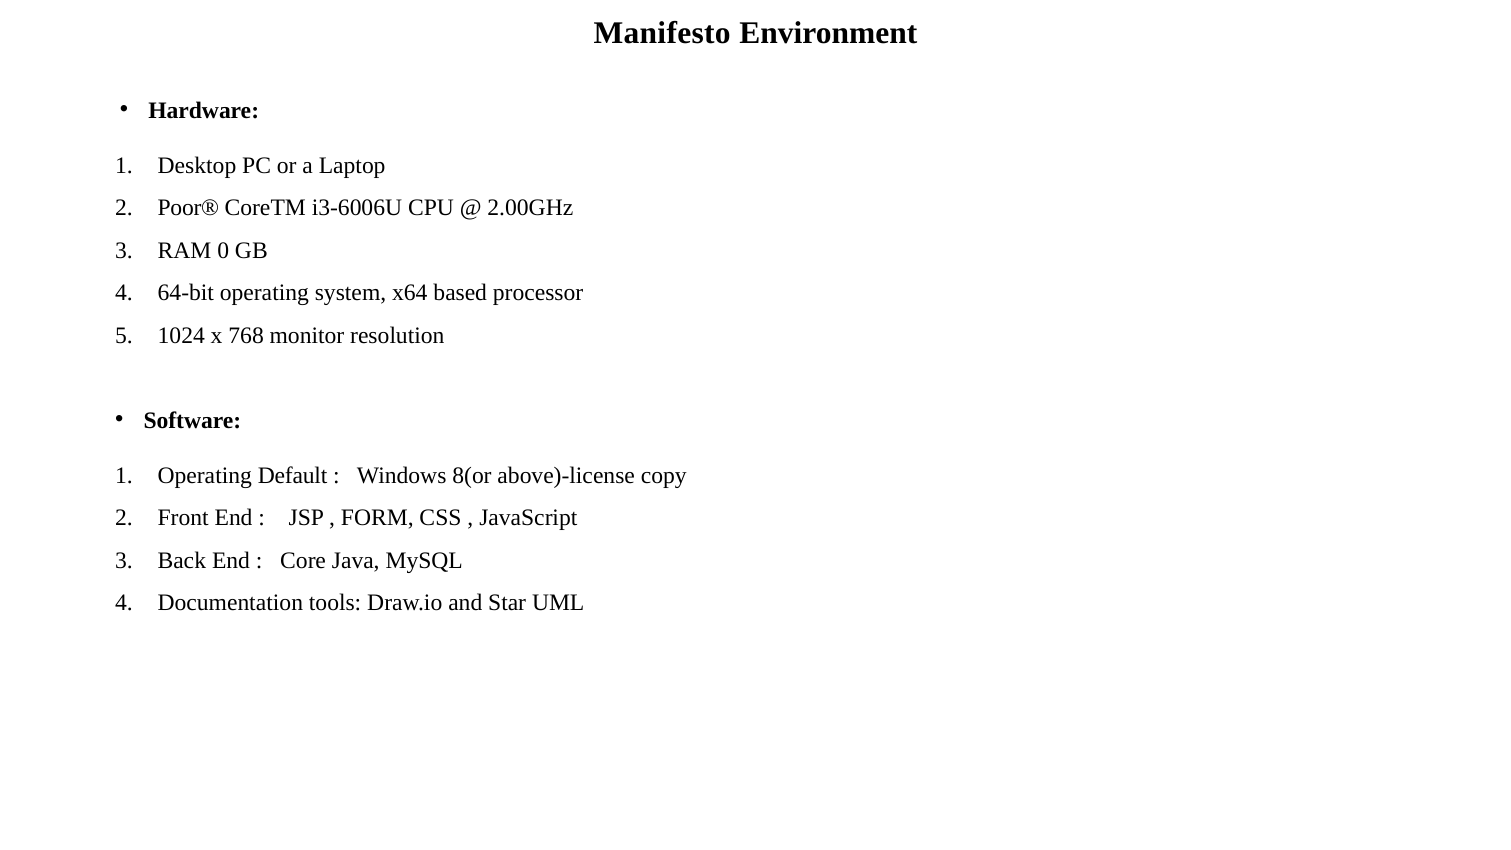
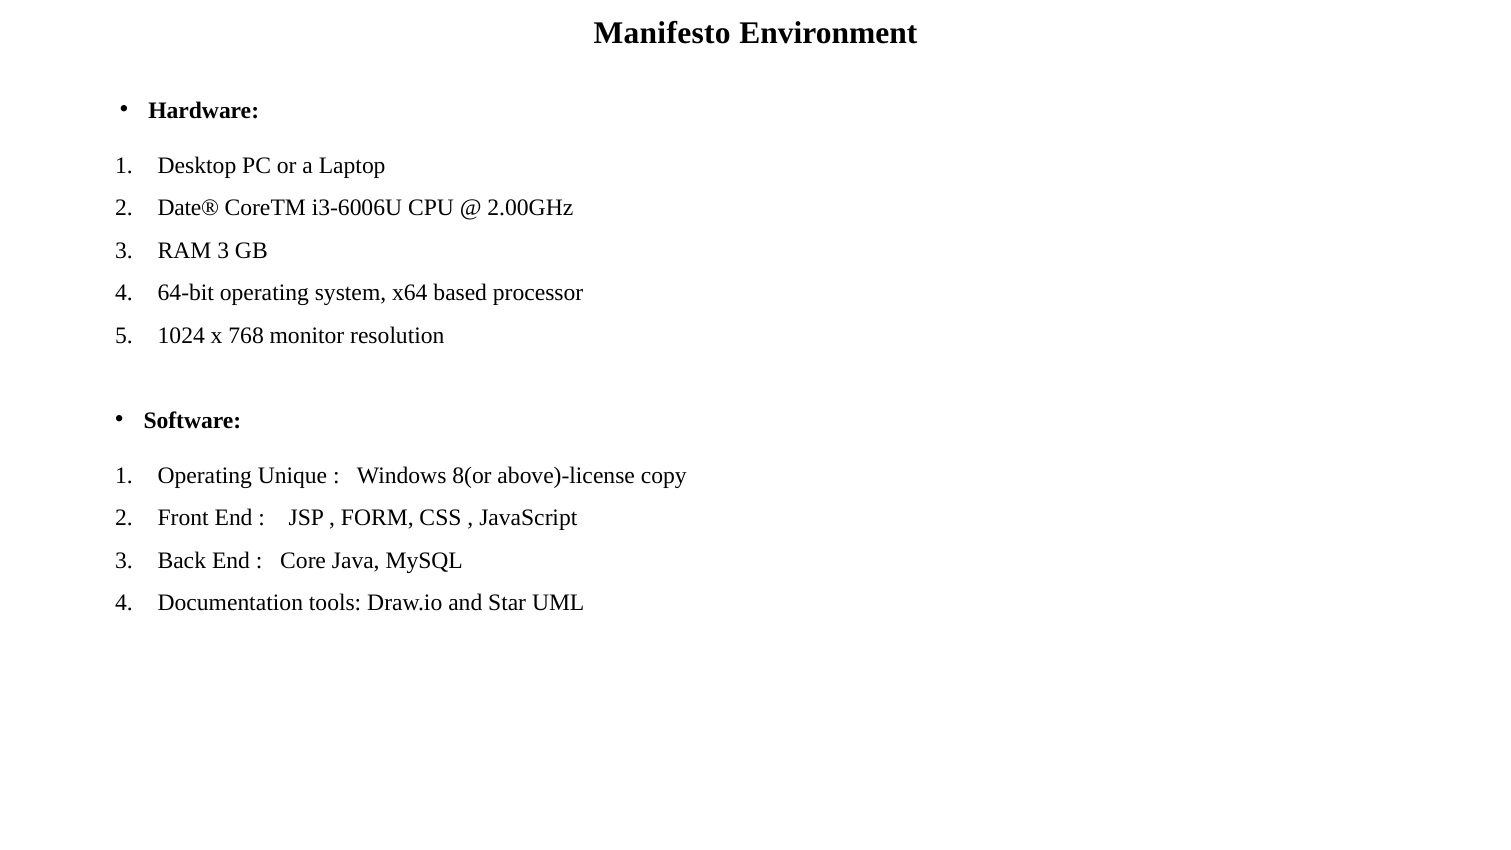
Poor®: Poor® -> Date® (188, 208)
RAM 0: 0 -> 3 (223, 250)
Default: Default -> Unique (293, 475)
